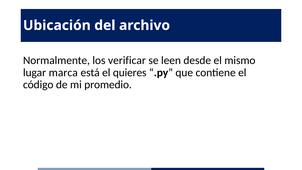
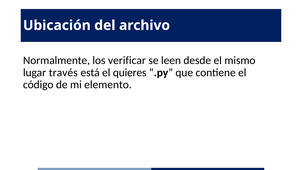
marca: marca -> través (63, 72)
promedio: promedio -> elemento (108, 85)
